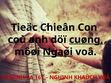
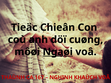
cuøng underline: present -> none (86, 40)
